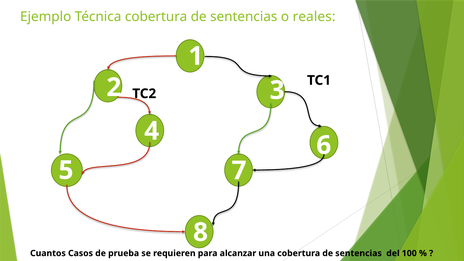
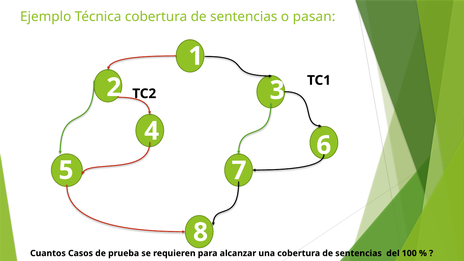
reales: reales -> pasan (314, 17)
